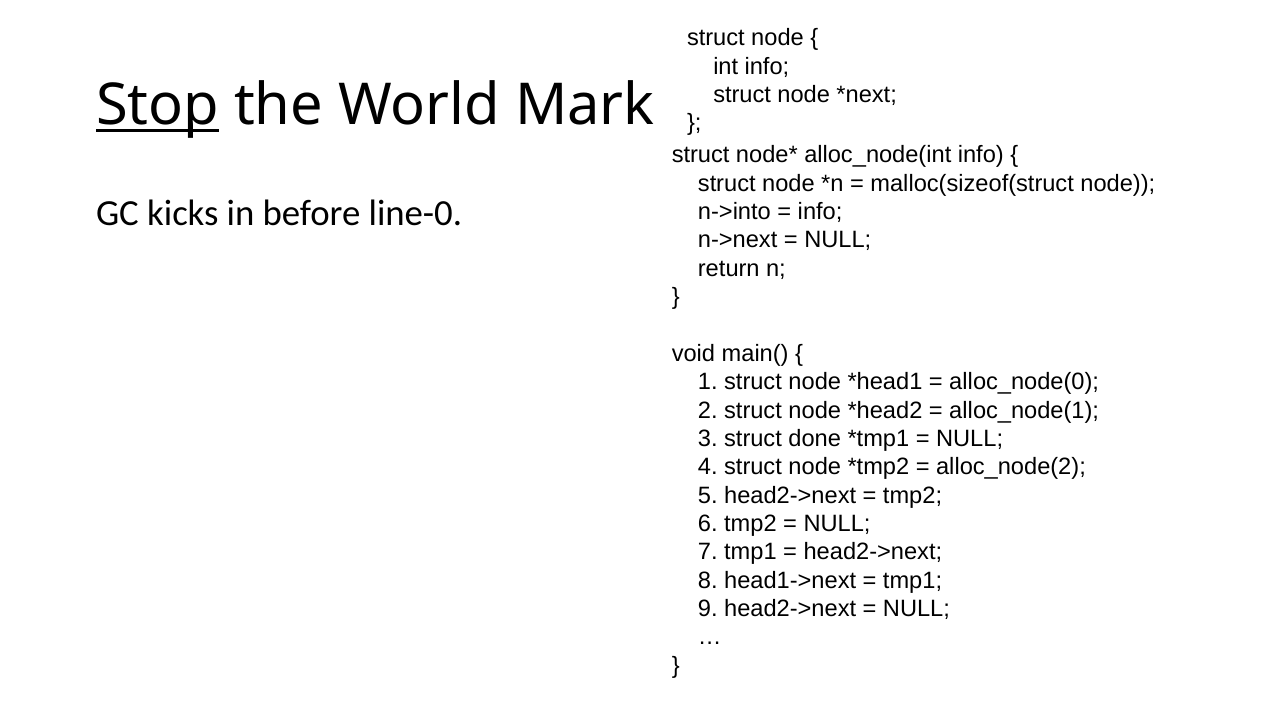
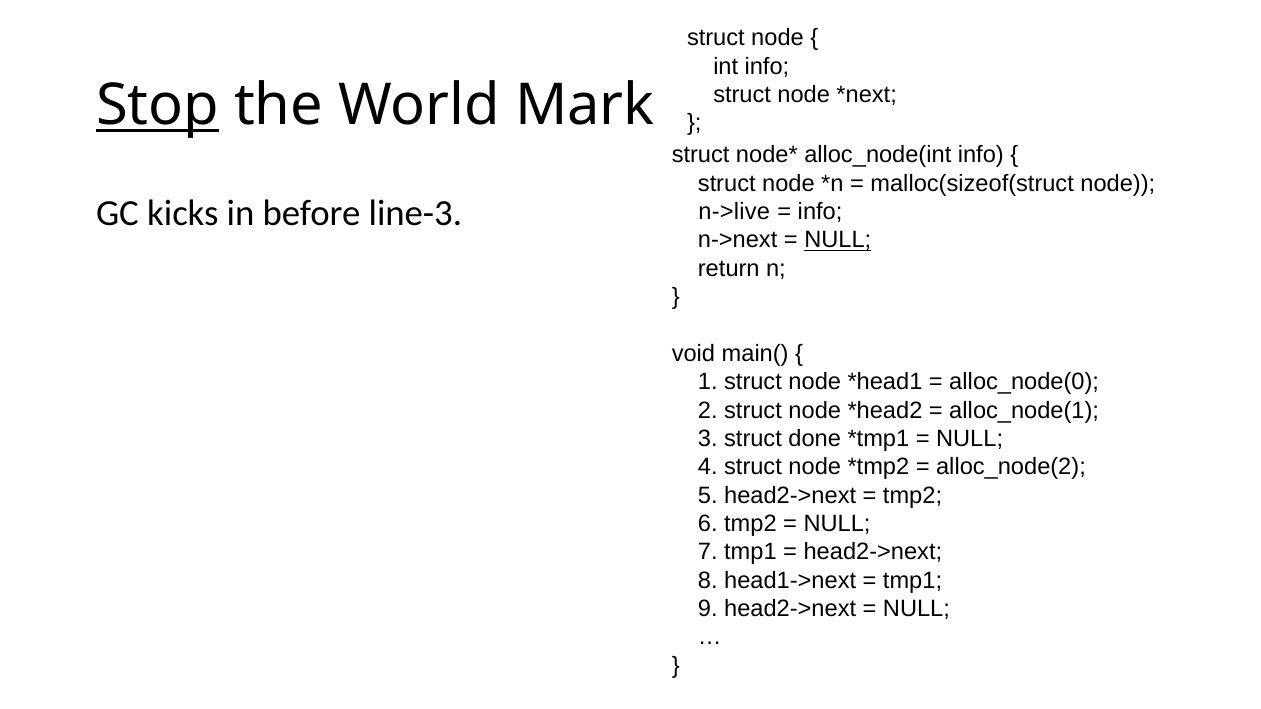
line-0: line-0 -> line-3 (415, 213)
n->into: n->into -> n->live (734, 212)
NULL underline: none -> present (838, 240)
